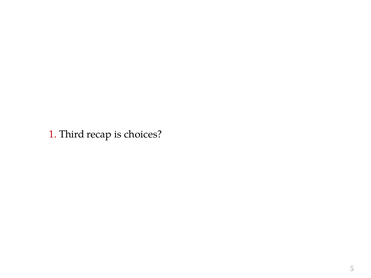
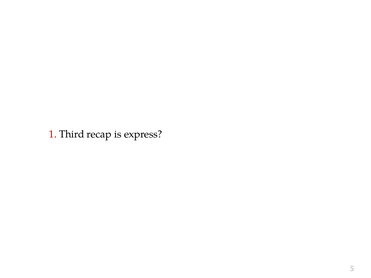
choices: choices -> express (143, 134)
